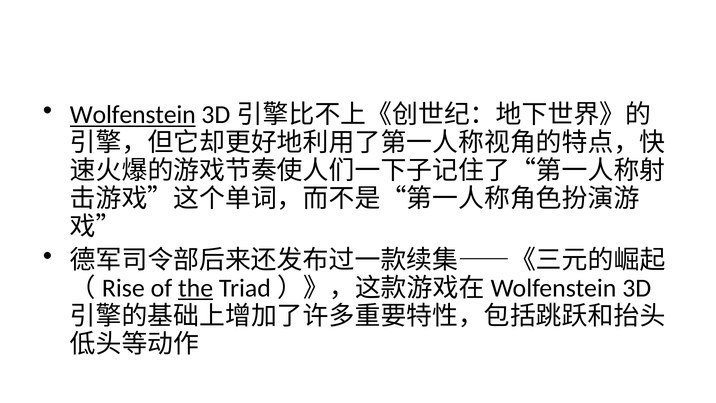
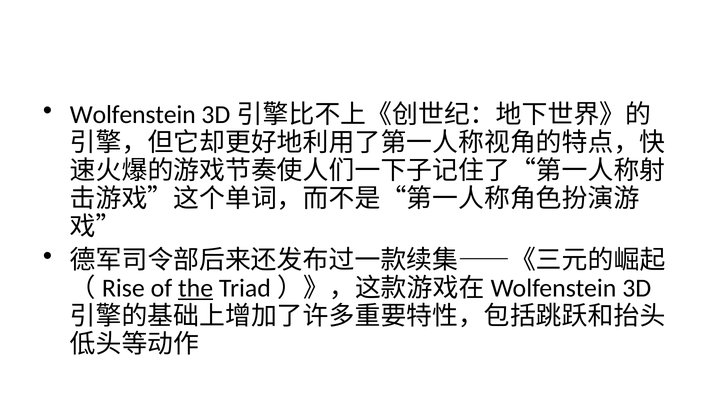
Wolfenstein underline: present -> none (133, 115)
